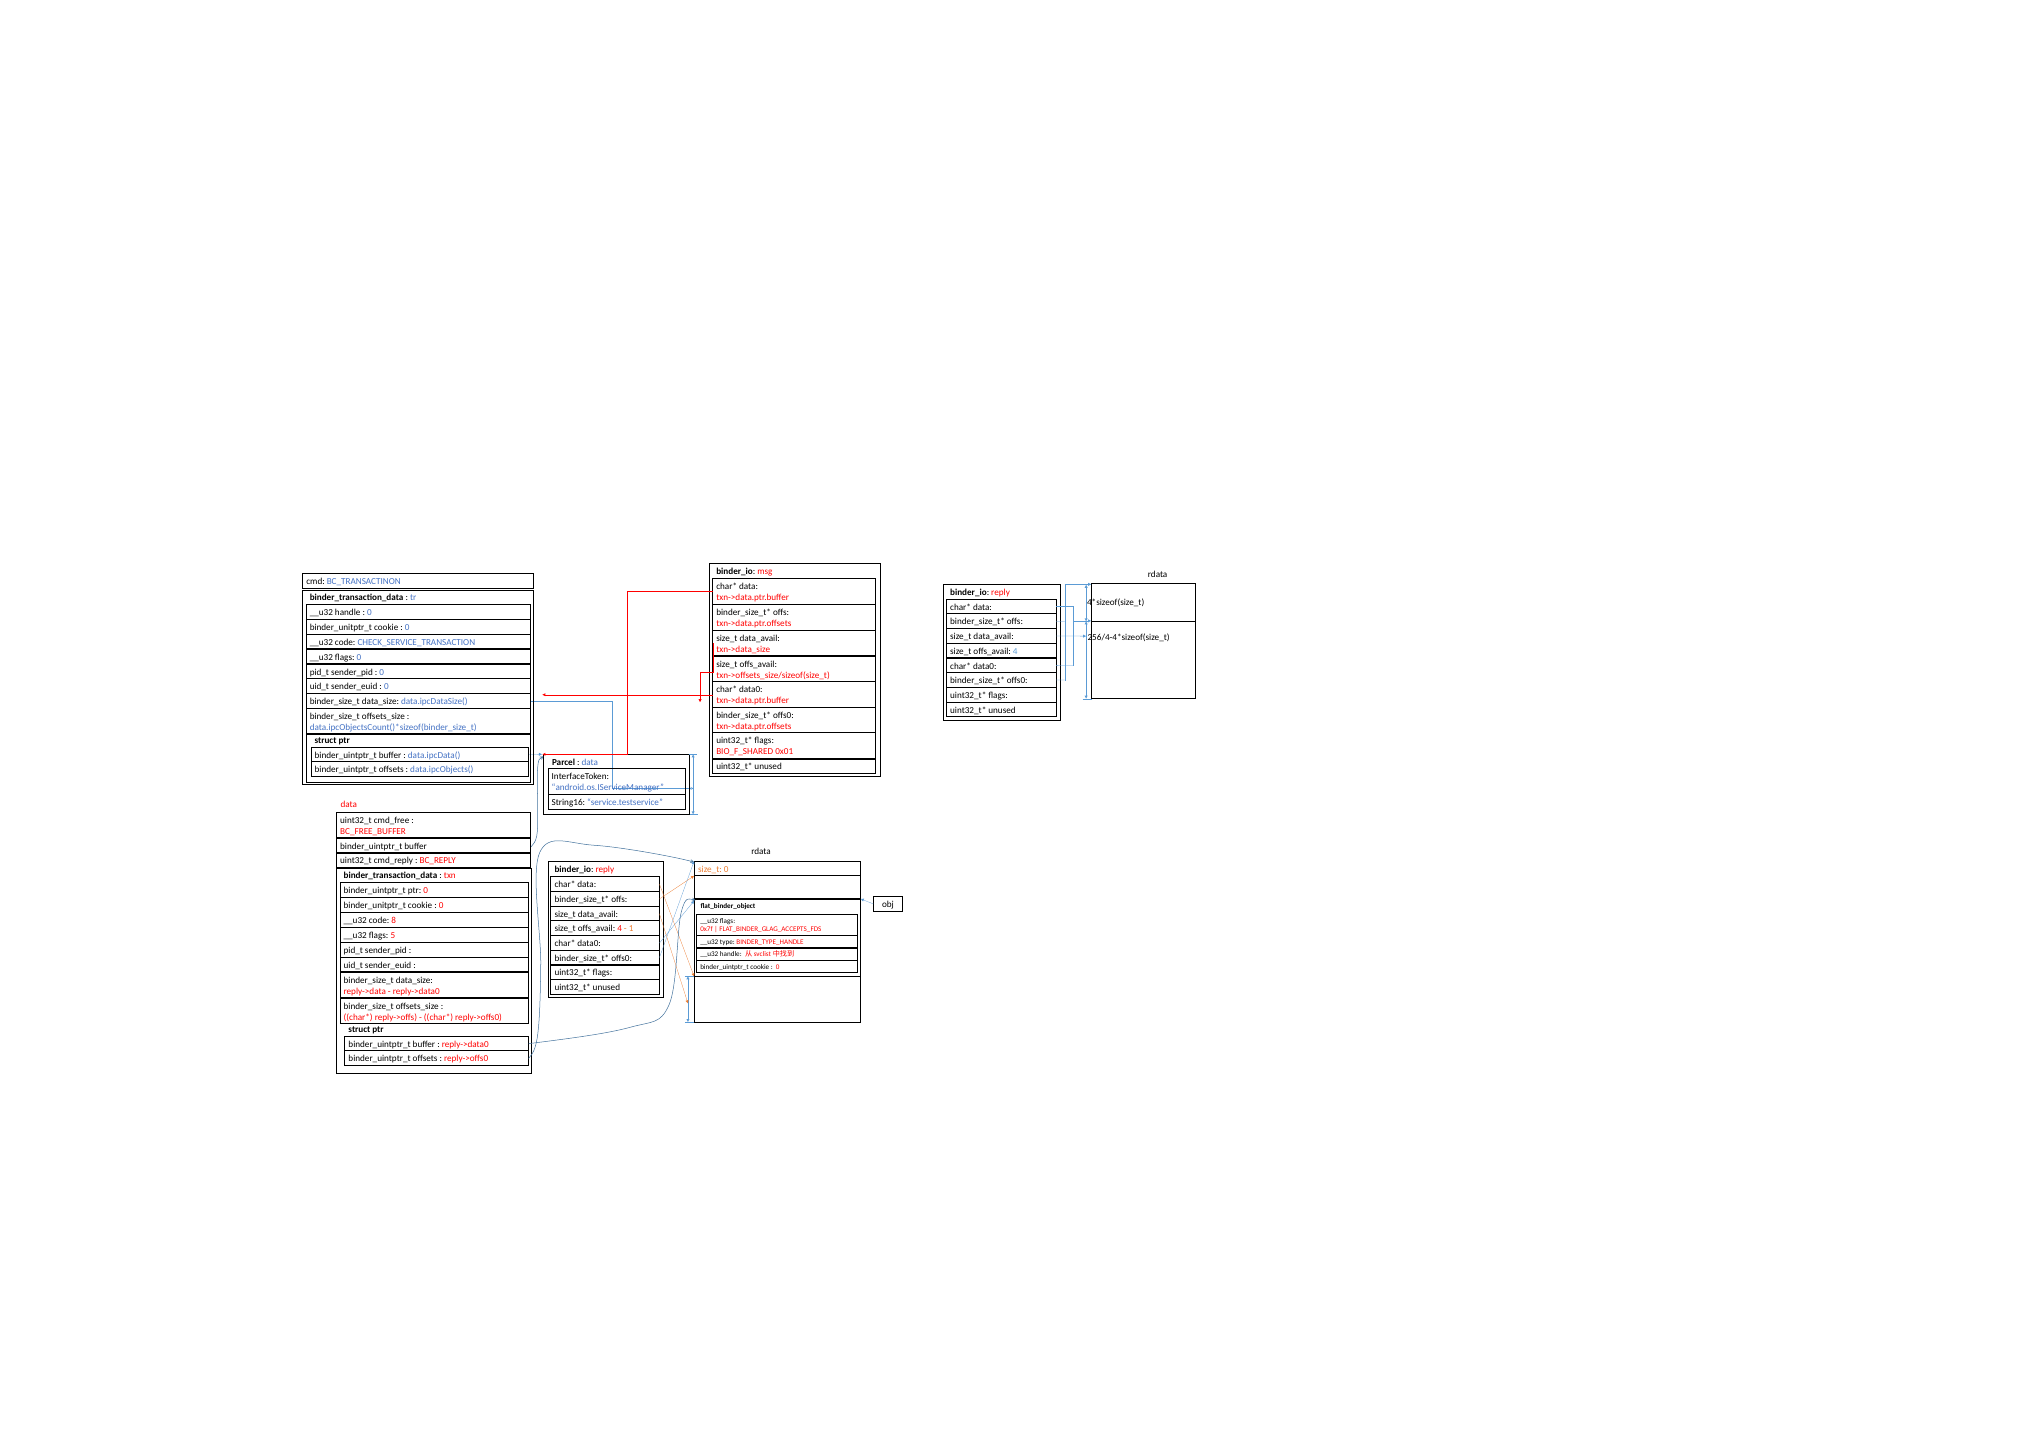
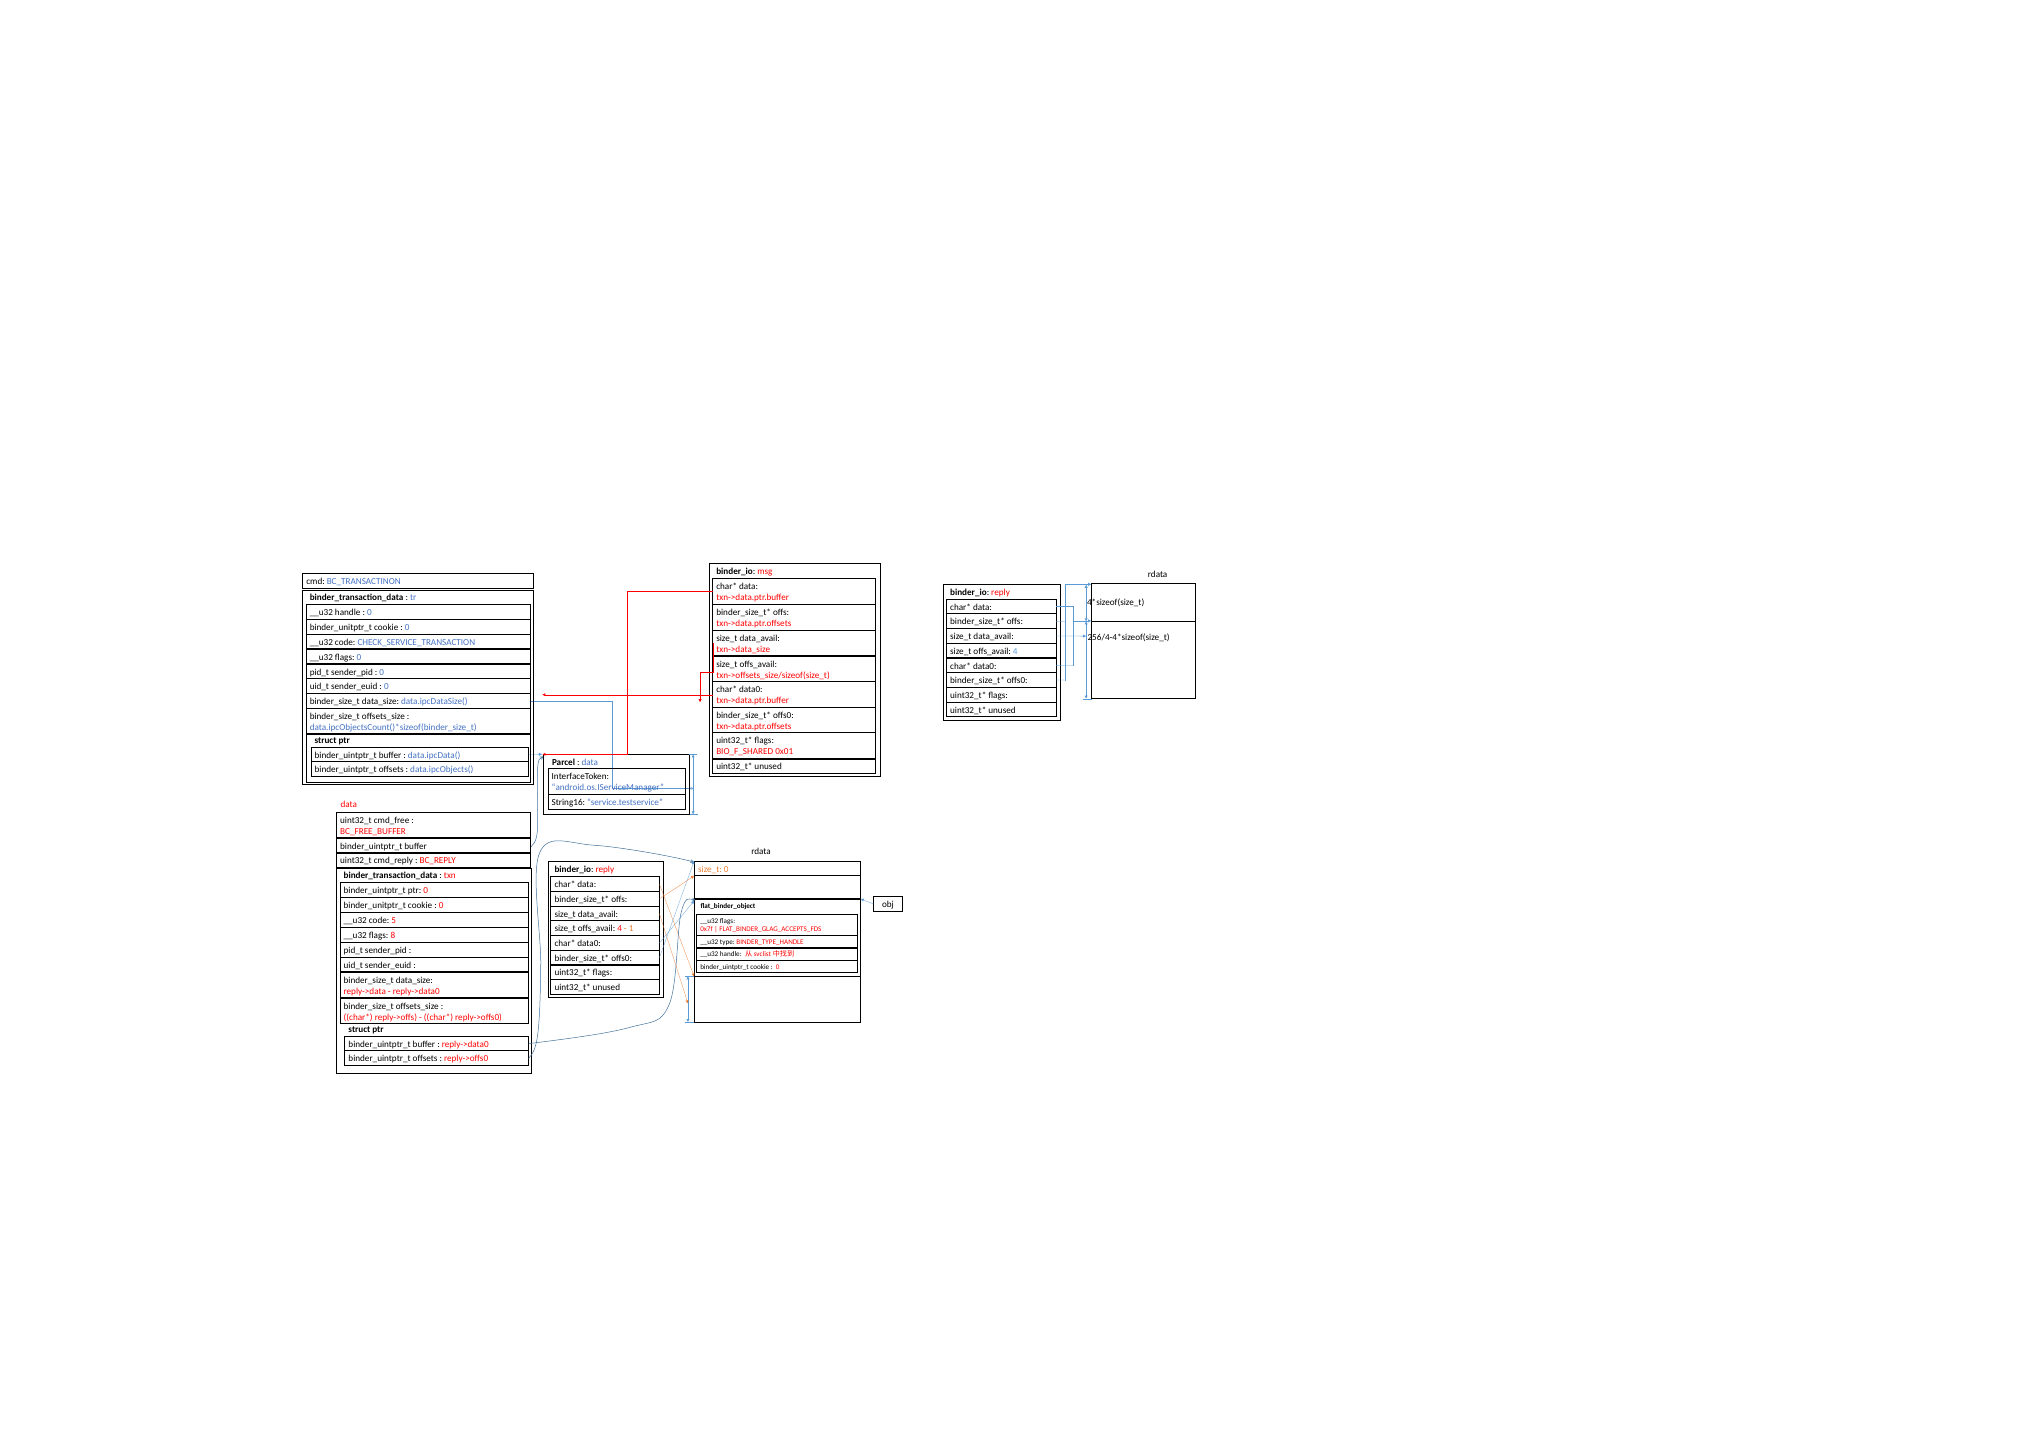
8: 8 -> 5 (394, 921)
5: 5 -> 8 (393, 936)
